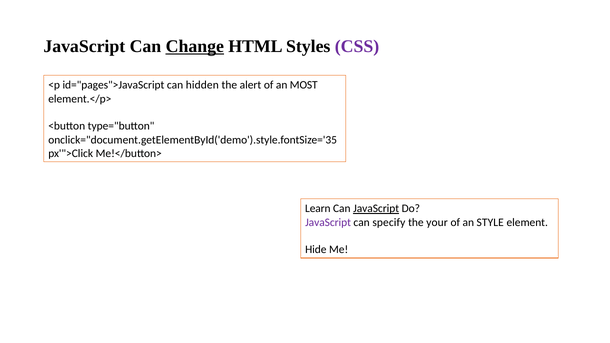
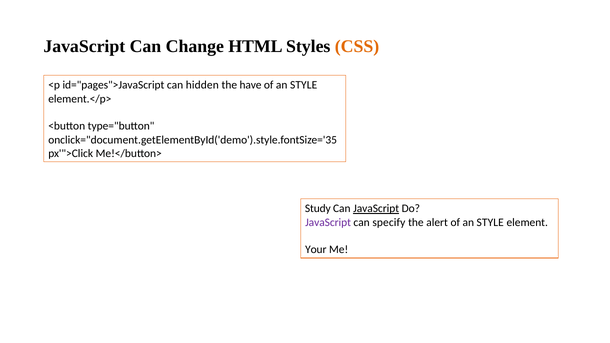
Change underline: present -> none (195, 46)
CSS colour: purple -> orange (357, 46)
alert: alert -> have (251, 85)
MOST: MOST -> STYLE (304, 85)
Learn: Learn -> Study (318, 209)
your: your -> alert (437, 222)
Hide: Hide -> Your (316, 250)
